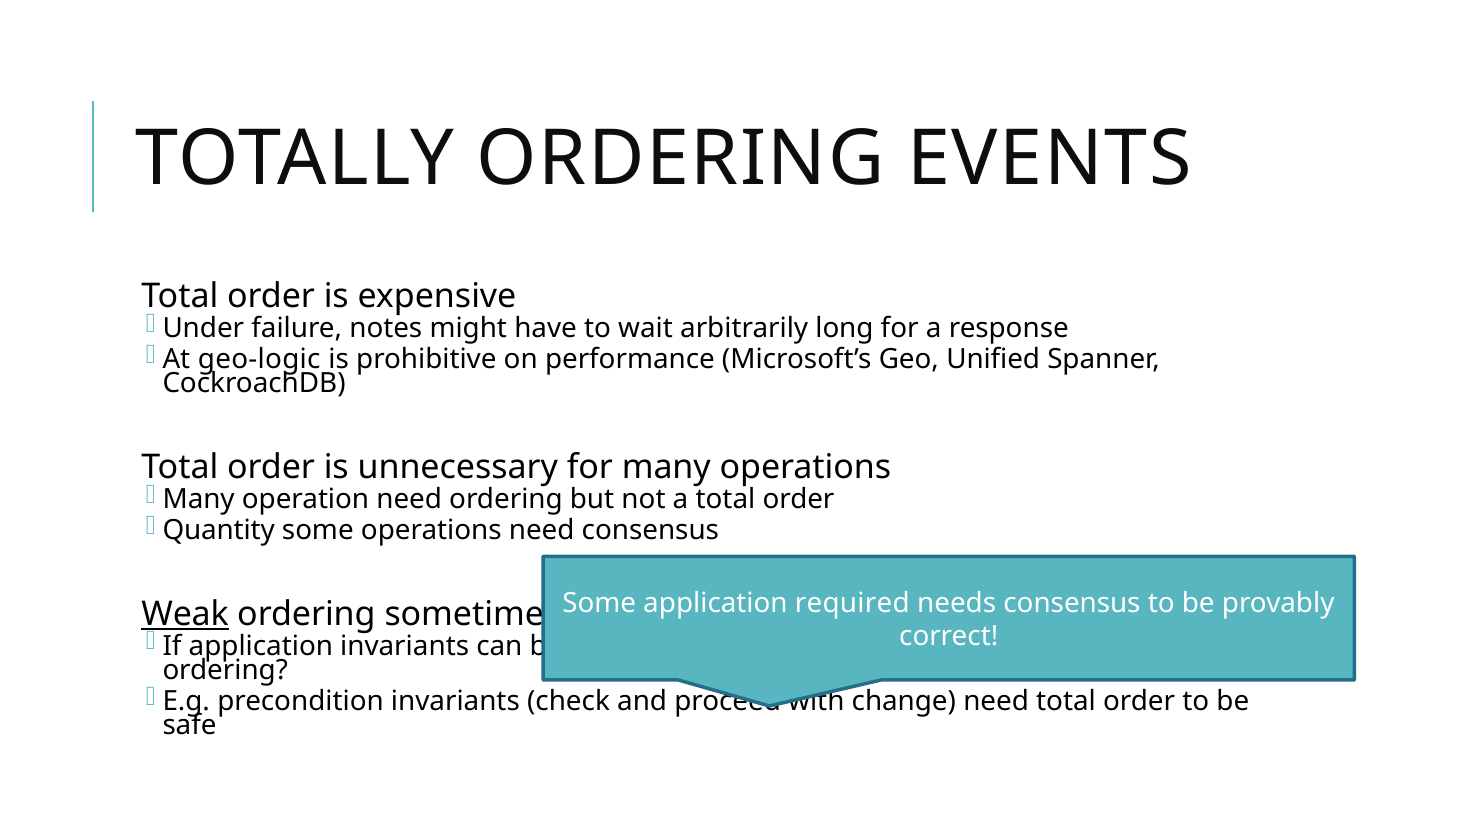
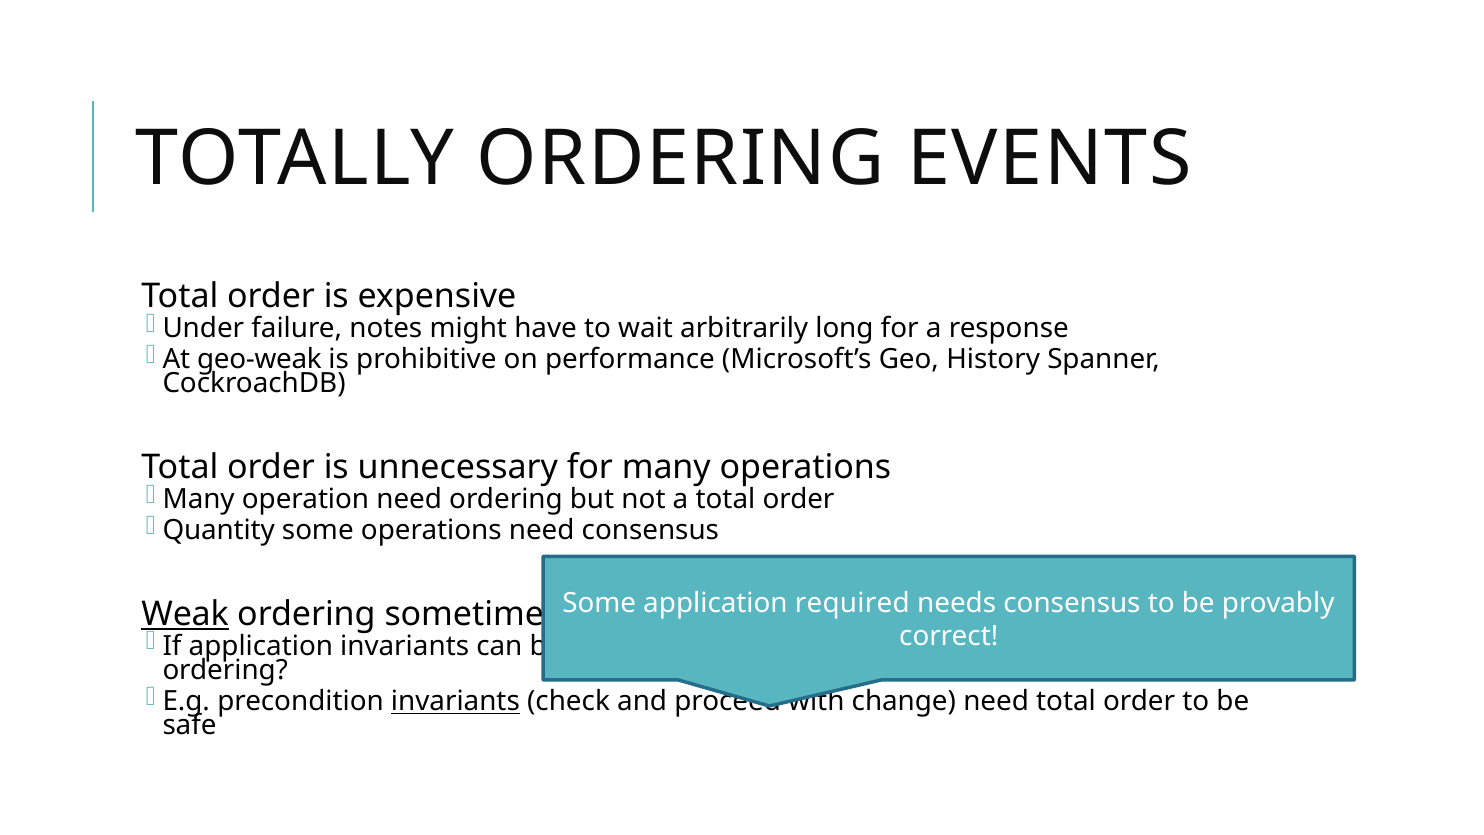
geo-logic: geo-logic -> geo-weak (259, 360)
Unified: Unified -> History (993, 360)
invariants underline: none -> present (455, 701)
